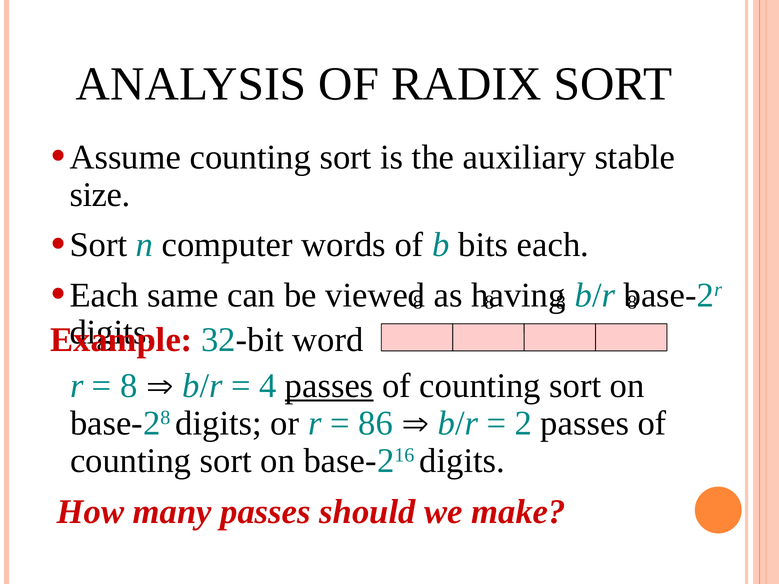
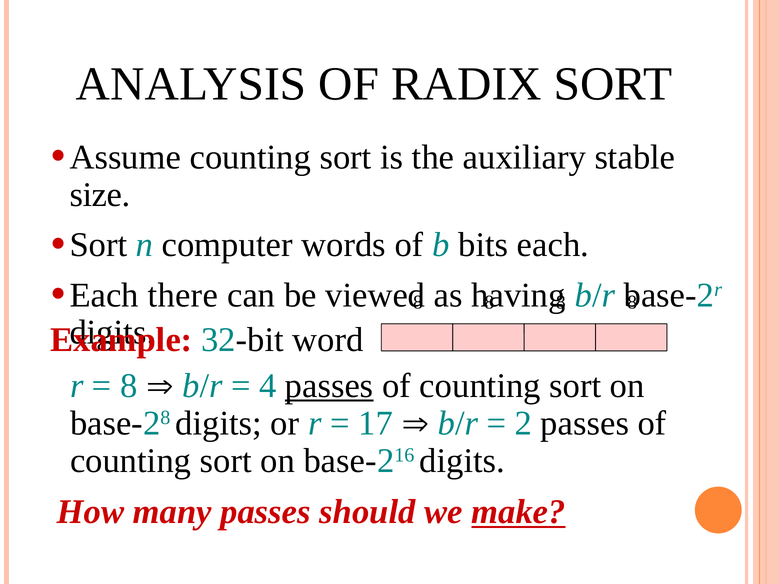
same: same -> there (183, 295)
86: 86 -> 17 (376, 423)
make underline: none -> present (518, 512)
